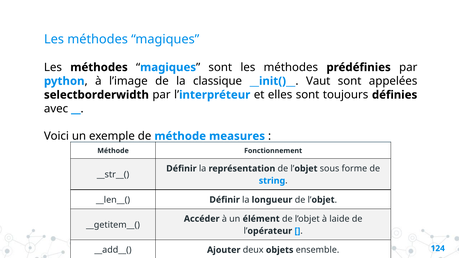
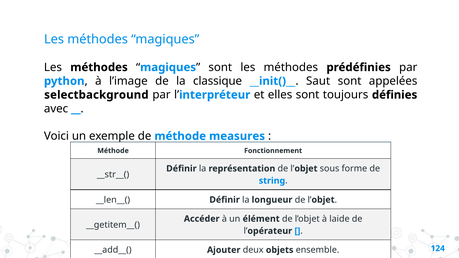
Vaut: Vaut -> Saut (318, 81)
selectborderwidth: selectborderwidth -> selectbackground (96, 95)
